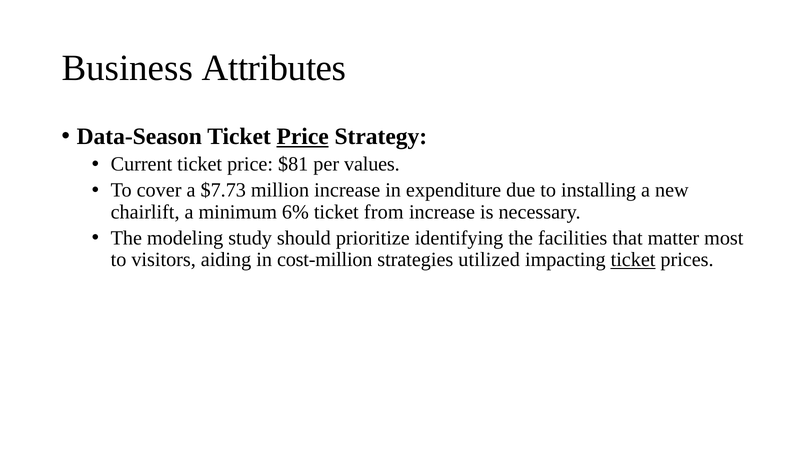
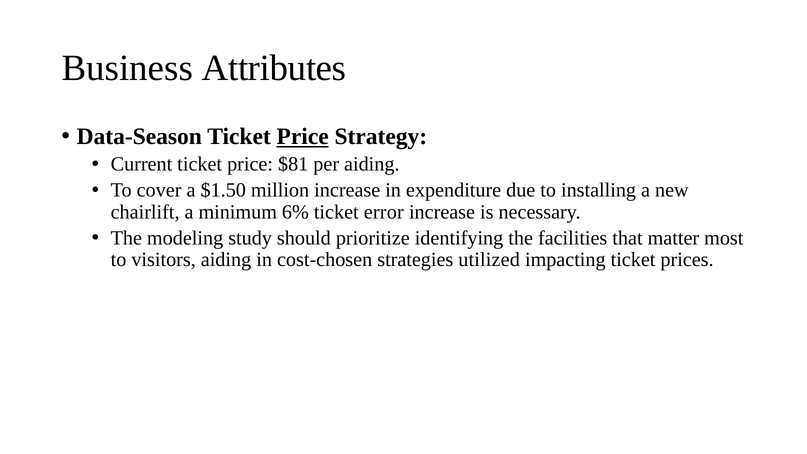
per values: values -> aiding (372, 164)
$7.73: $7.73 -> $1.50 (223, 190)
from: from -> error (384, 212)
cost-million: cost-million -> cost-chosen (325, 260)
ticket underline: present -> none (633, 260)
